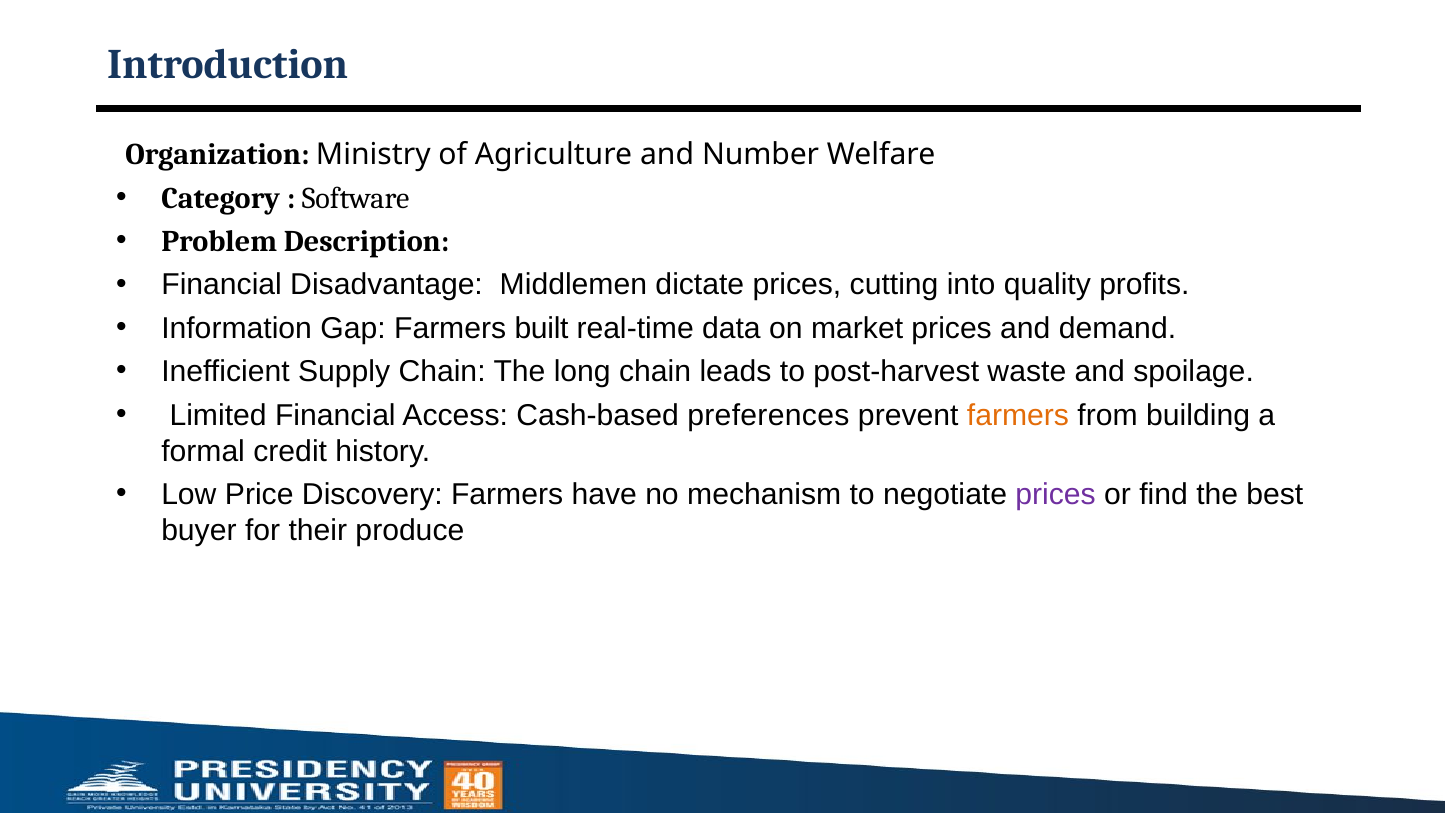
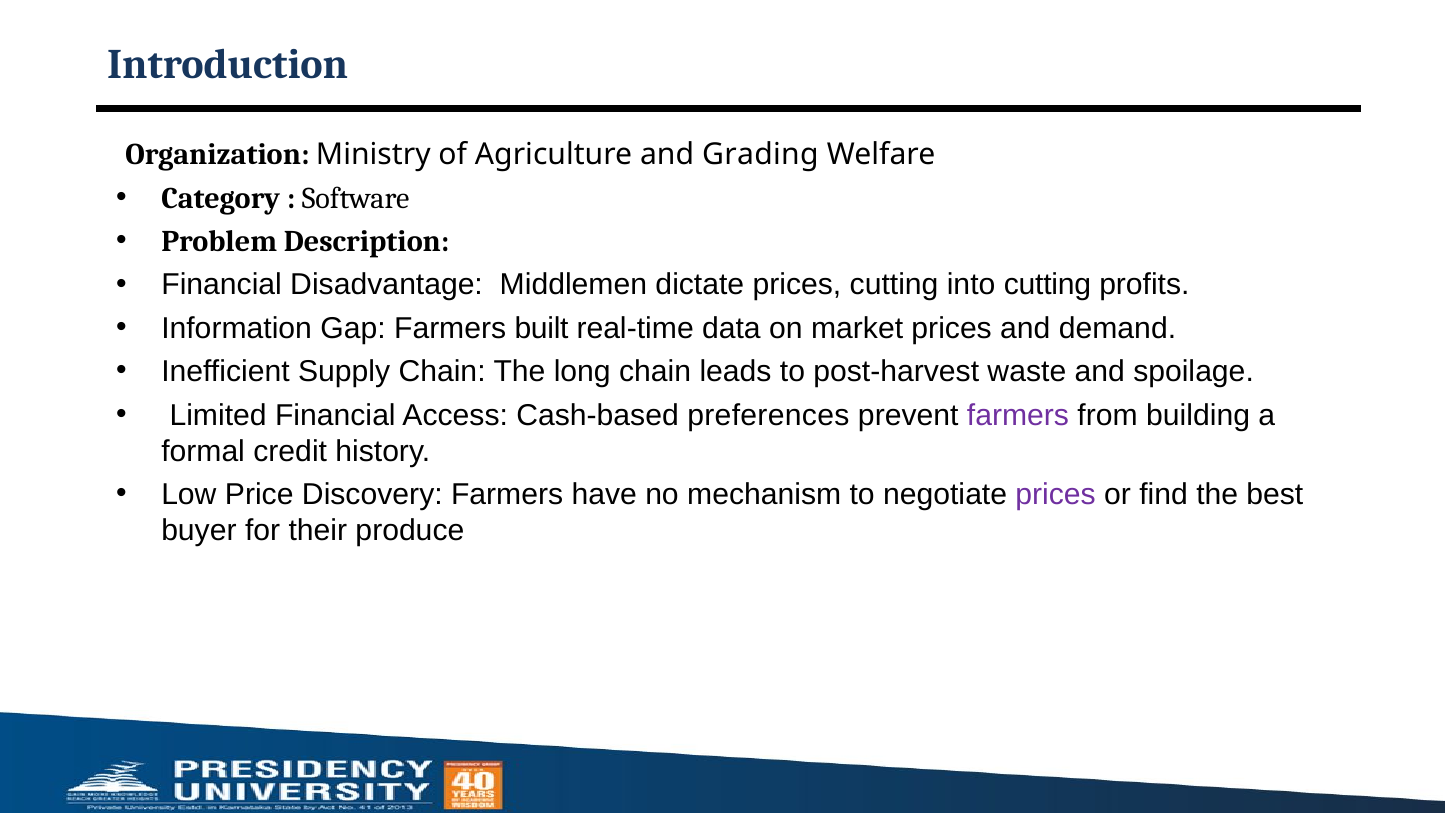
Number: Number -> Grading (760, 155)
into quality: quality -> cutting (1047, 285)
farmers colour: orange -> purple (1018, 415)
